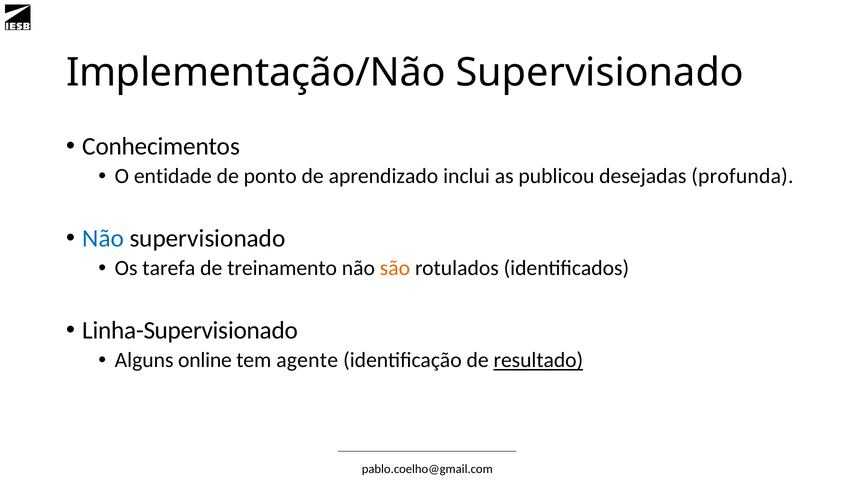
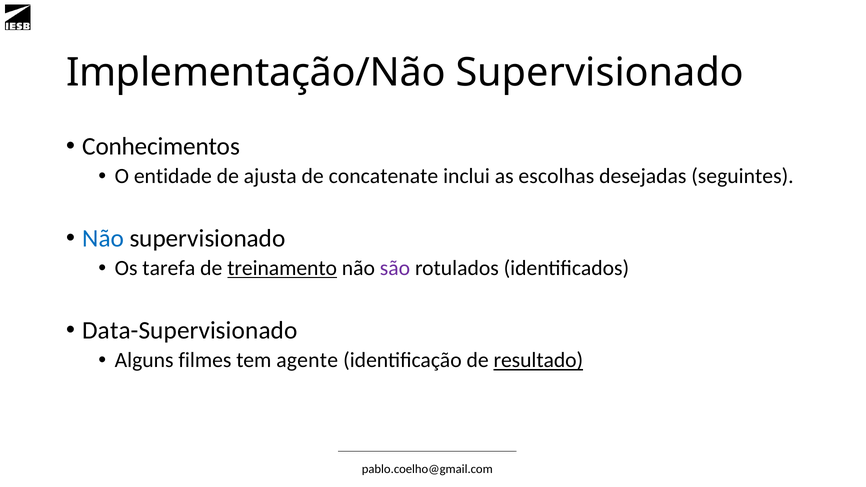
ponto: ponto -> ajusta (270, 176)
aprendizado: aprendizado -> concatenate (383, 176)
publicou: publicou -> escolhas (556, 176)
profunda: profunda -> seguintes (742, 176)
treinamento underline: none -> present (282, 268)
são colour: orange -> purple (395, 268)
Linha-Supervisionado: Linha-Supervisionado -> Data-Supervisionado (190, 331)
online: online -> filmes (205, 360)
